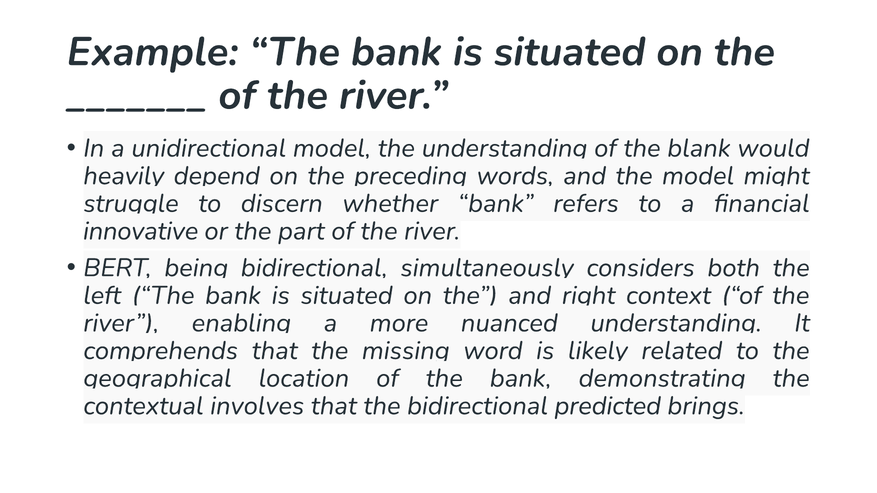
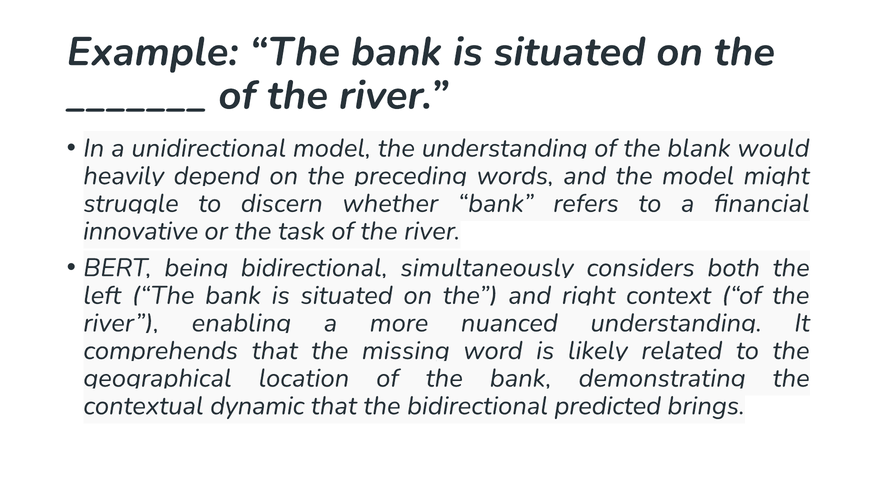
part: part -> task (301, 231)
involves: involves -> dynamic (257, 406)
